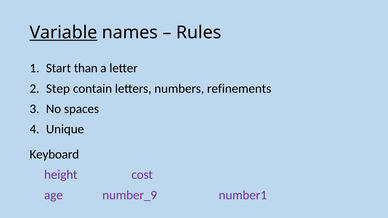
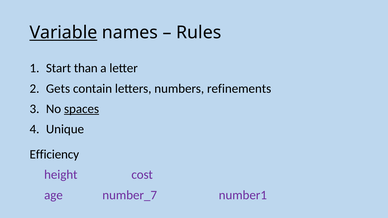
Step: Step -> Gets (58, 89)
spaces underline: none -> present (82, 109)
Keyboard: Keyboard -> Efficiency (54, 155)
number_9: number_9 -> number_7 (130, 195)
